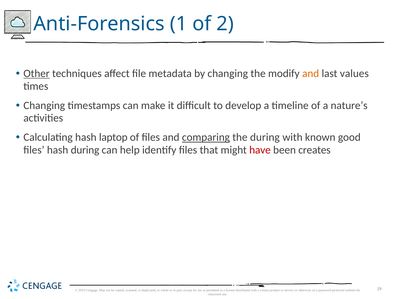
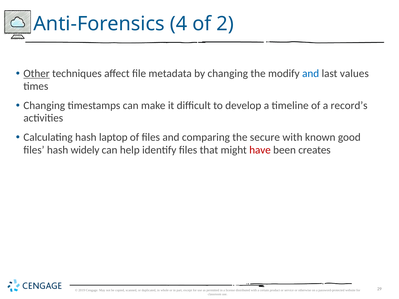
1: 1 -> 4 (179, 24)
and colour: orange -> blue (311, 74)
nature’s: nature’s -> record’s (349, 106)
comparing underline: present -> none (206, 137)
the during: during -> secure (265, 137)
hash during: during -> widely (85, 150)
